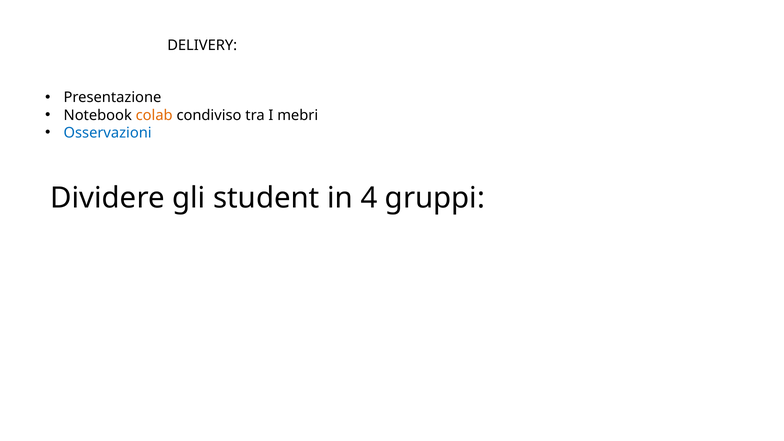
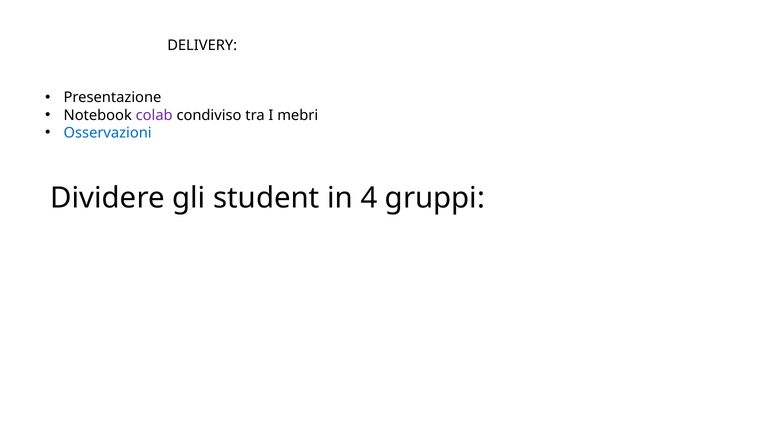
colab colour: orange -> purple (154, 115)
